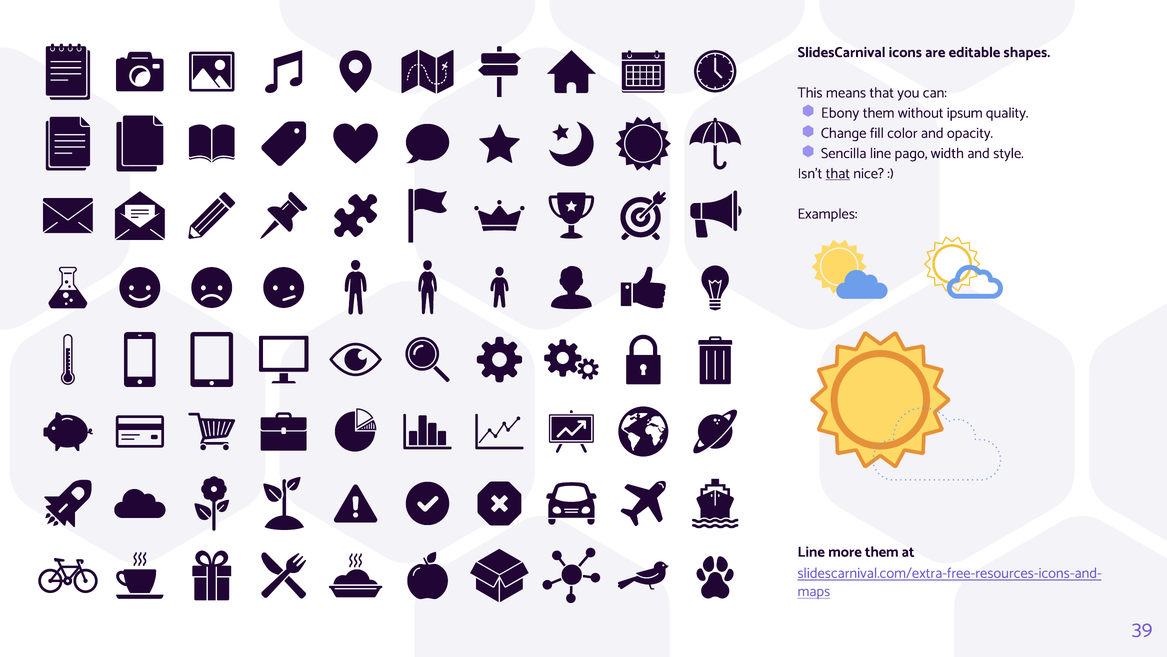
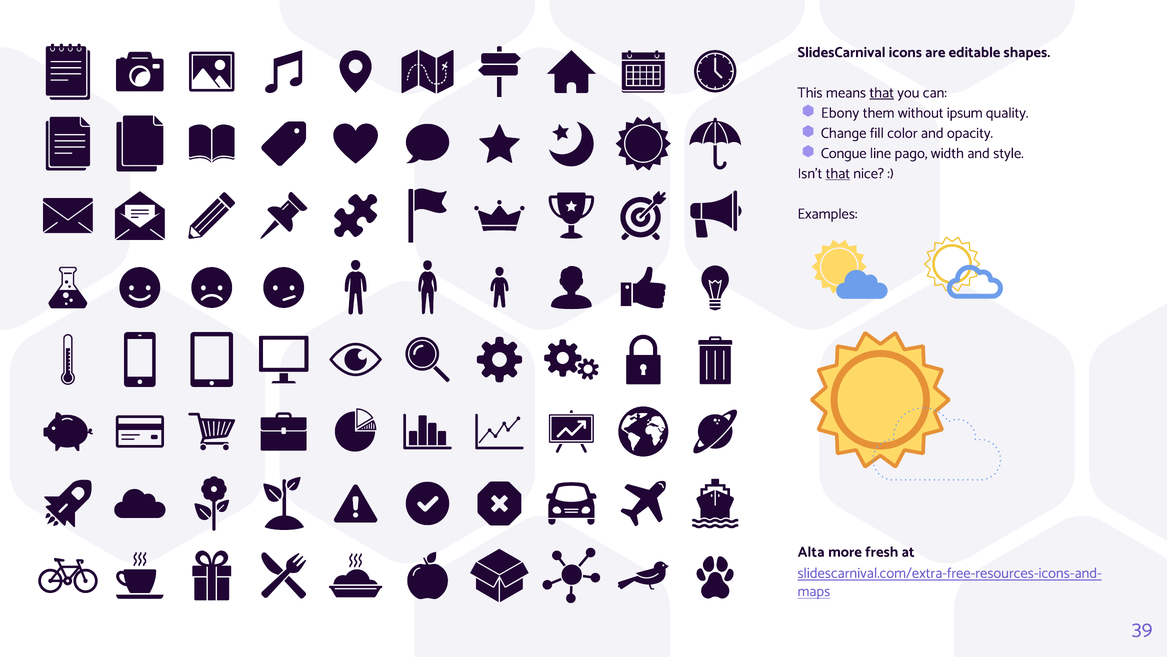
that underline: none -> present (882, 93)
Sencilla: Sencilla -> Congue (844, 153)
Line: Line -> Alta (811, 551)
more them: them -> fresh (882, 551)
